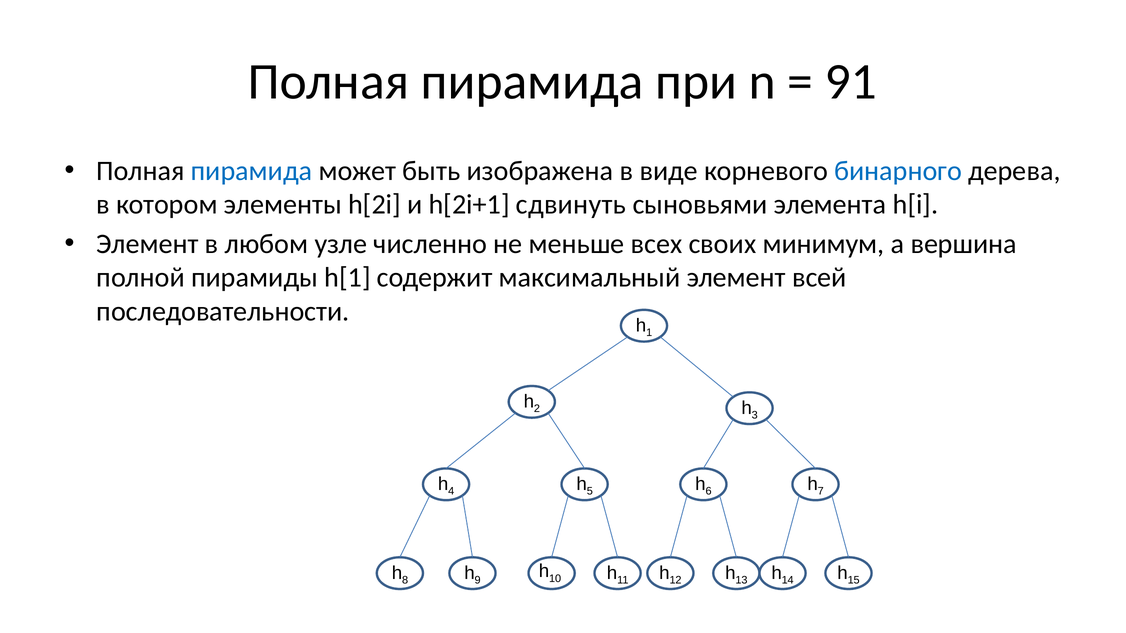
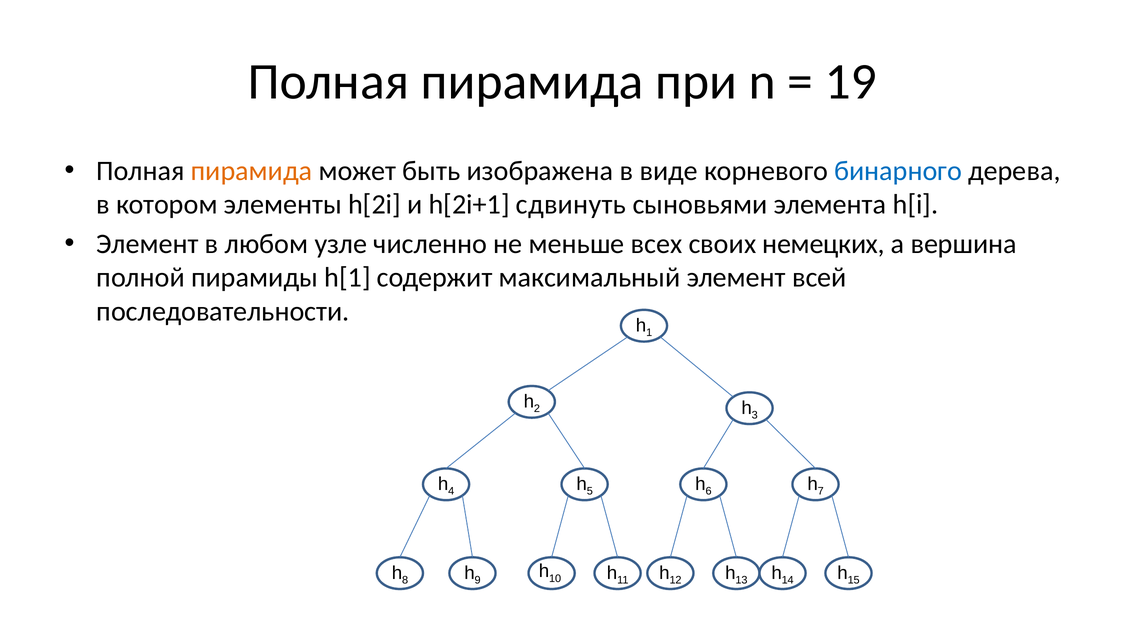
91: 91 -> 19 (851, 82)
пирамида colour: blue -> orange (251, 171)
минимум: минимум -> немецких (824, 244)
